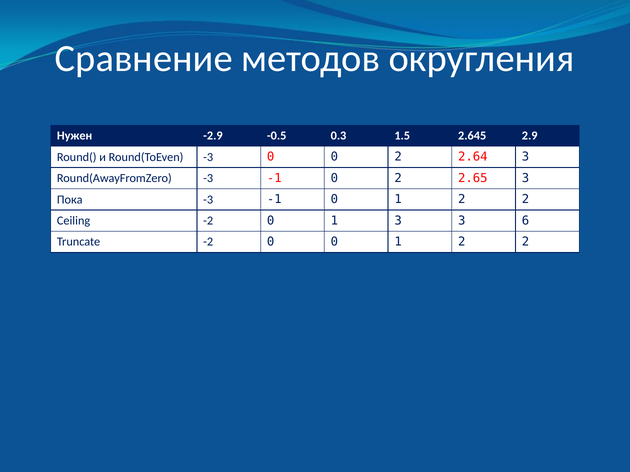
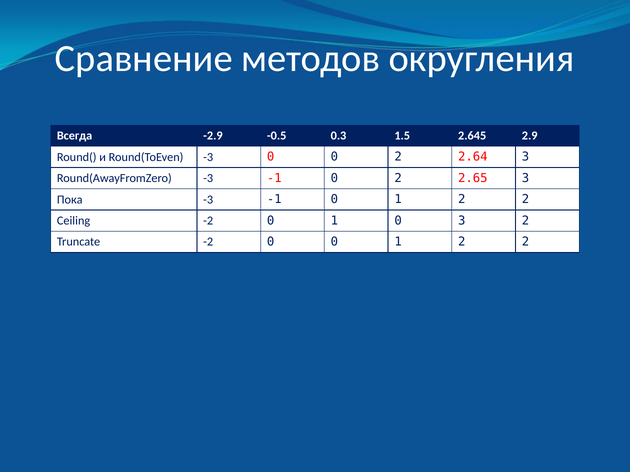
Нужен: Нужен -> Всегда (75, 136)
1 3: 3 -> 0 (398, 221)
3 6: 6 -> 2 (526, 221)
